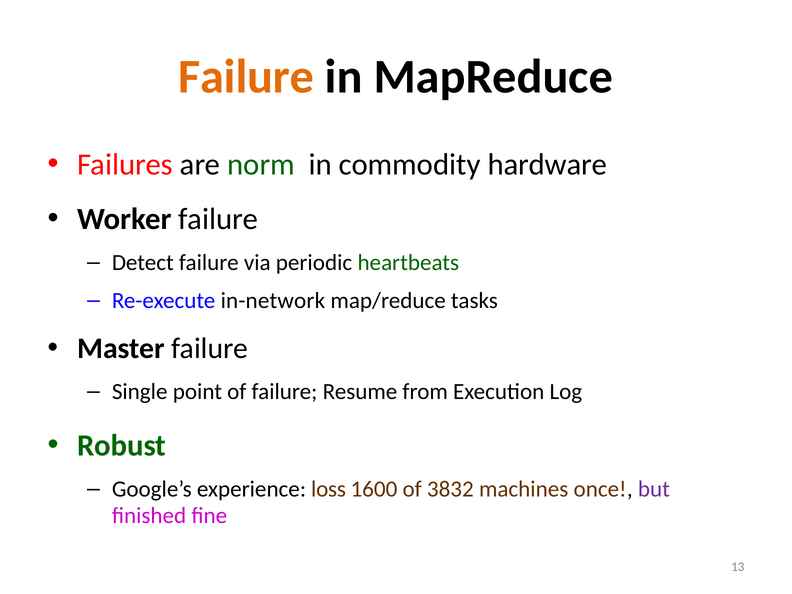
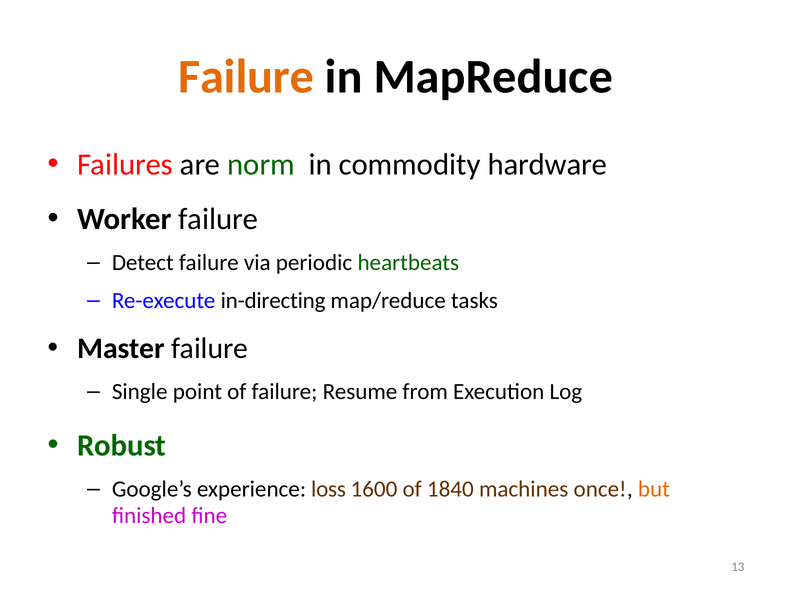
in-network: in-network -> in-directing (273, 301)
3832: 3832 -> 1840 (450, 489)
but colour: purple -> orange (654, 489)
